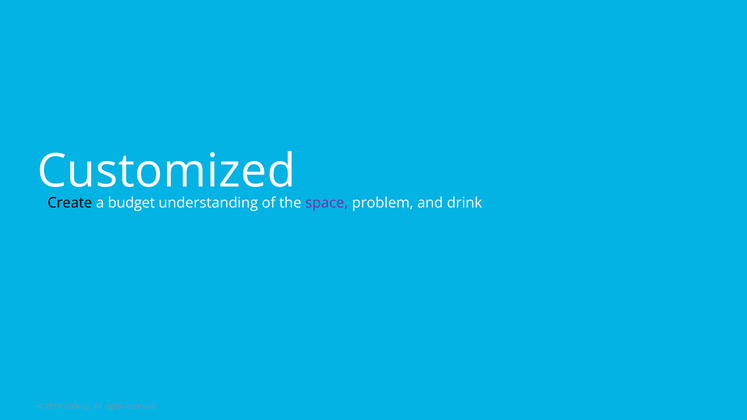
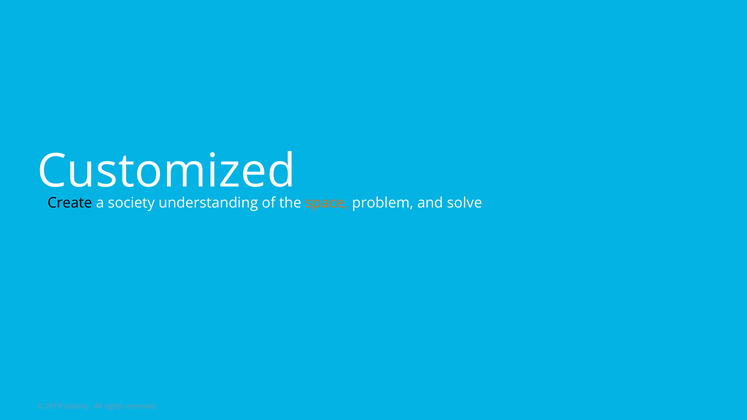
budget: budget -> society (131, 203)
space colour: purple -> orange (327, 203)
drink: drink -> solve (465, 203)
